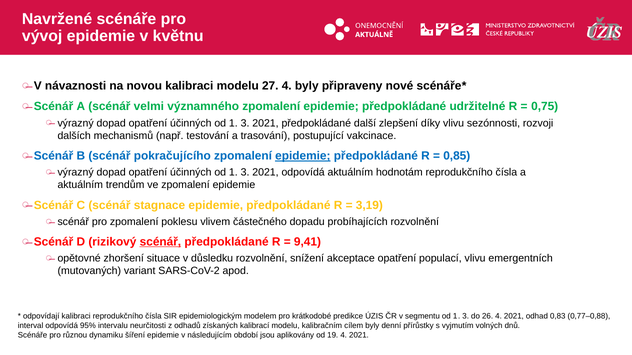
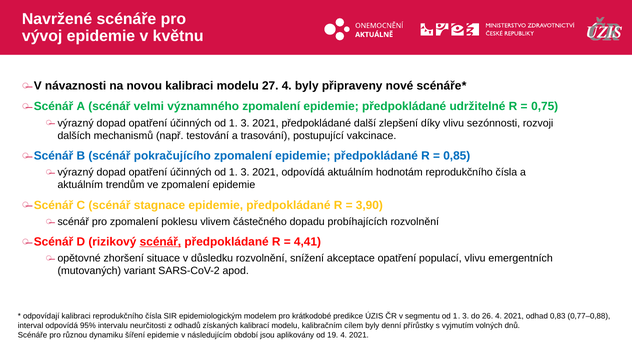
epidemie underline: present -> none (303, 156)
3,19: 3,19 -> 3,90 (369, 205)
9,41: 9,41 -> 4,41 (307, 242)
